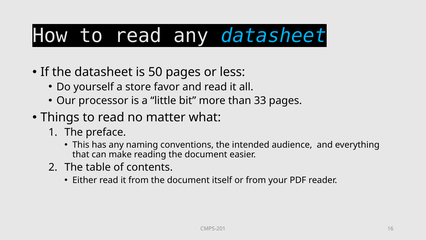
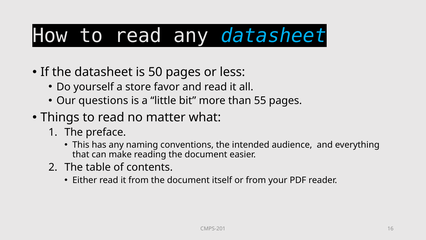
processor: processor -> questions (103, 100)
33: 33 -> 55 (260, 100)
